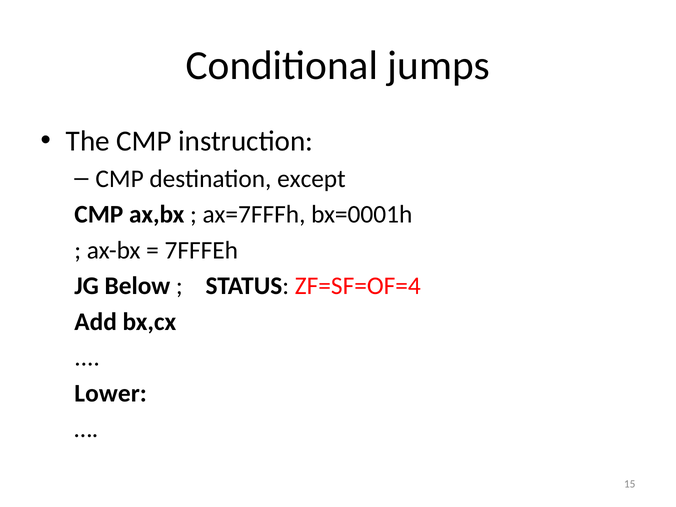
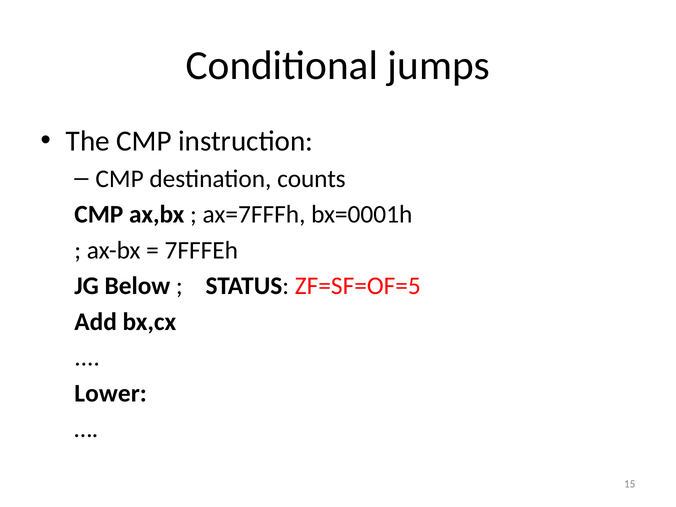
except: except -> counts (311, 179)
ZF=SF=OF=4: ZF=SF=OF=4 -> ZF=SF=OF=5 (358, 286)
